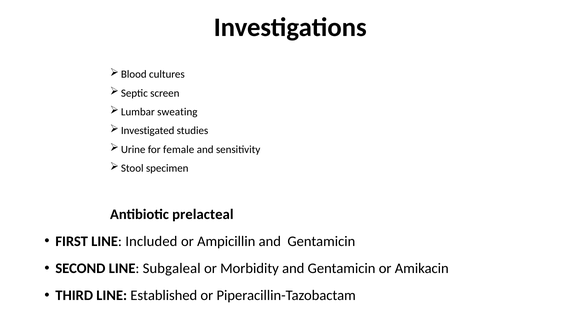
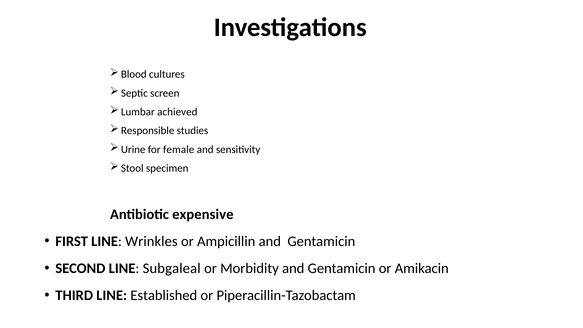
sweating: sweating -> achieved (177, 112)
Investigated: Investigated -> Responsible (148, 131)
prelacteal: prelacteal -> expensive (203, 214)
Included: Included -> Wrinkles (151, 241)
